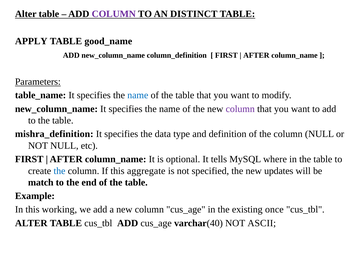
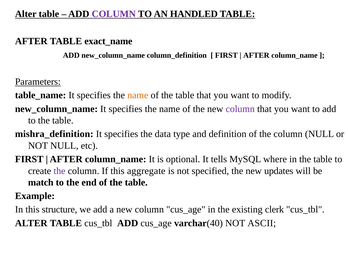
DISTINCT: DISTINCT -> HANDLED (194, 14)
APPLY: APPLY -> AFTER (31, 41)
good_name: good_name -> exact_name (108, 41)
name colour: blue -> orange (138, 95)
the colour: blue -> purple (59, 171)
working: working -> structure (60, 210)
once: once -> clerk (274, 210)
